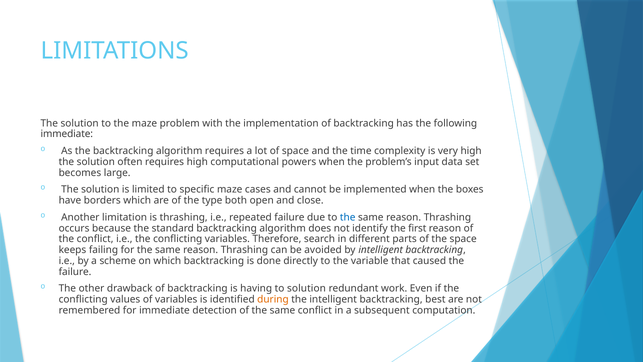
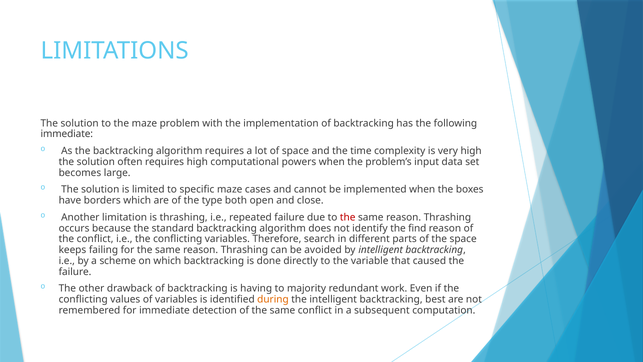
the colour: blue -> red (348, 217)
first: first -> find (417, 228)
to solution: solution -> majority (307, 288)
